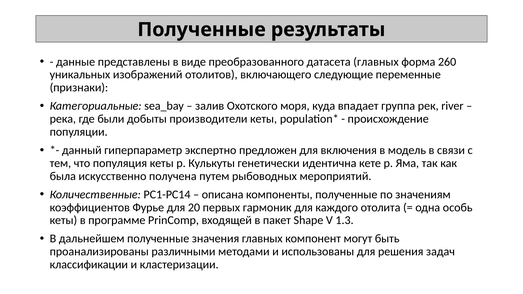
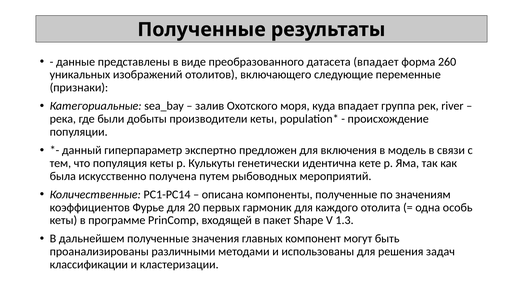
датасета главных: главных -> впадает (376, 62)
